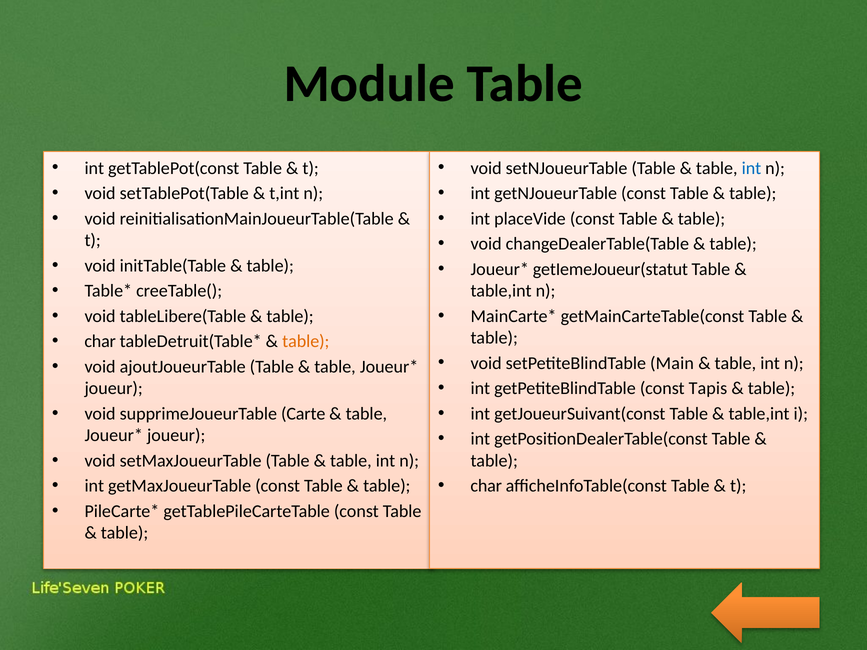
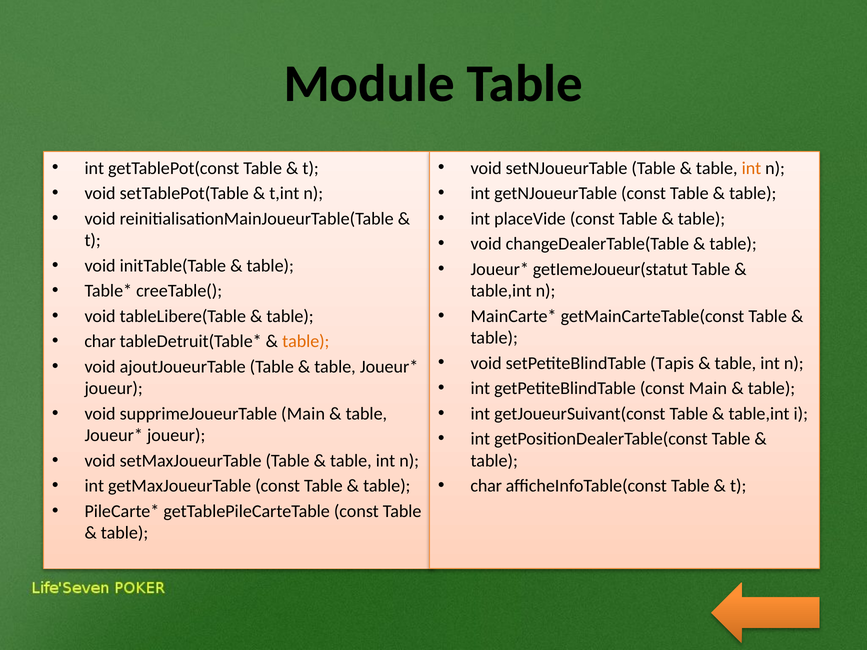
int colour: blue -> orange (751, 168)
Main: Main -> Tapis (672, 363)
const Tapis: Tapis -> Main (708, 389)
supprimeJoueurTable Carte: Carte -> Main (303, 414)
